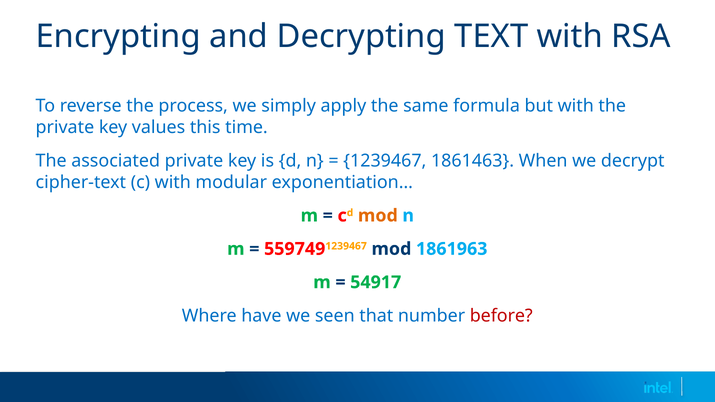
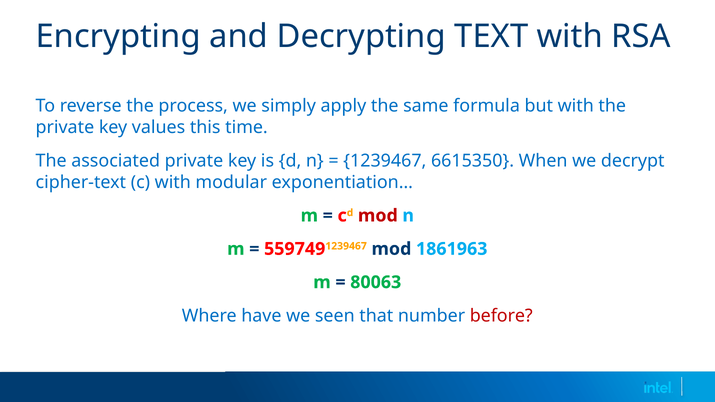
1861463: 1861463 -> 6615350 (473, 161)
mod colour: orange -> red (378, 216)
54917: 54917 -> 80063 (376, 282)
